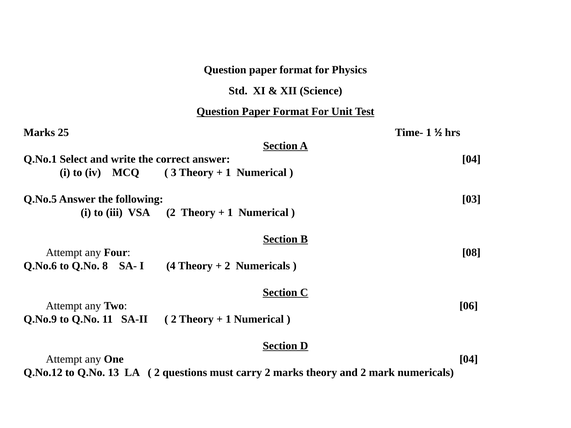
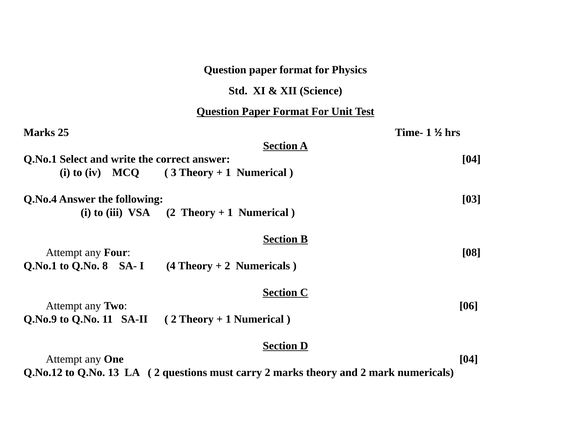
Q.No.5: Q.No.5 -> Q.No.4 (40, 199)
Q.No.6: Q.No.6 -> Q.No.1 (40, 266)
